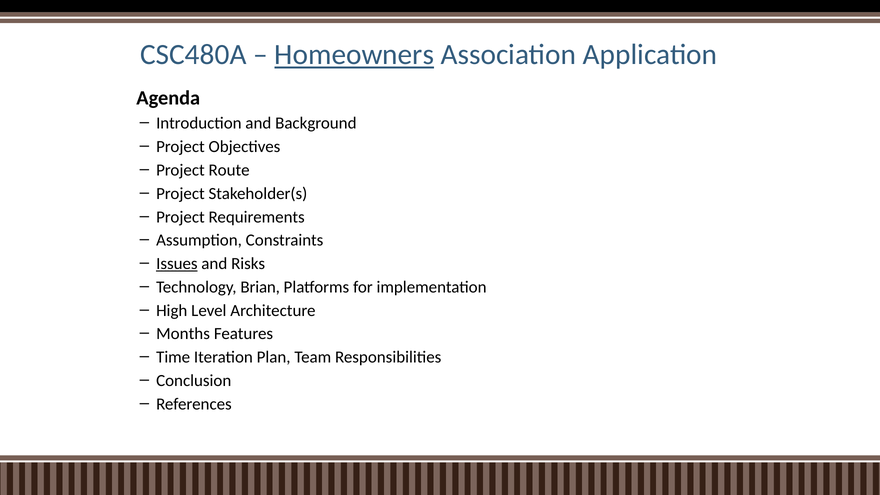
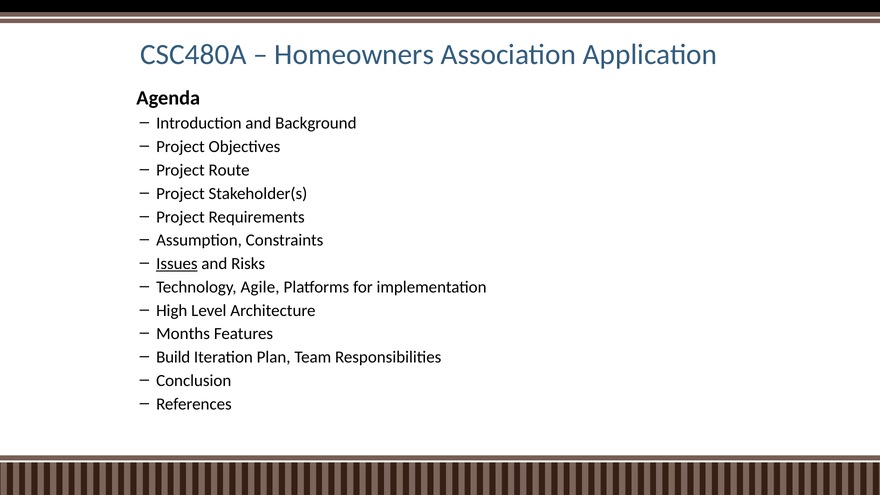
Homeowners underline: present -> none (354, 55)
Brian: Brian -> Agile (260, 287)
Time: Time -> Build (173, 357)
